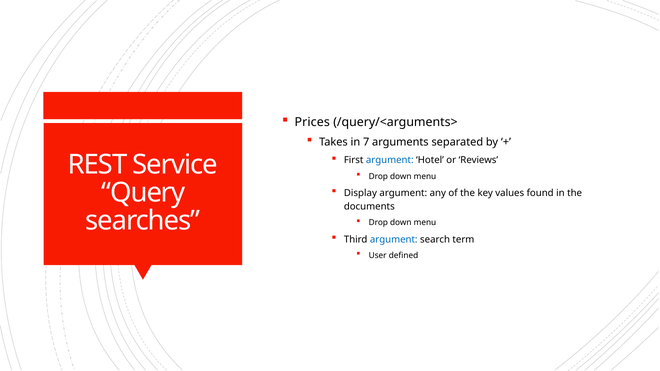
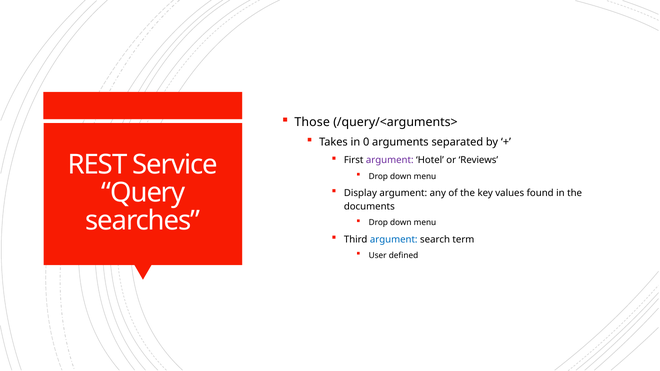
Prices: Prices -> Those (312, 122)
7: 7 -> 0 (366, 142)
argument colour: blue -> purple (390, 160)
